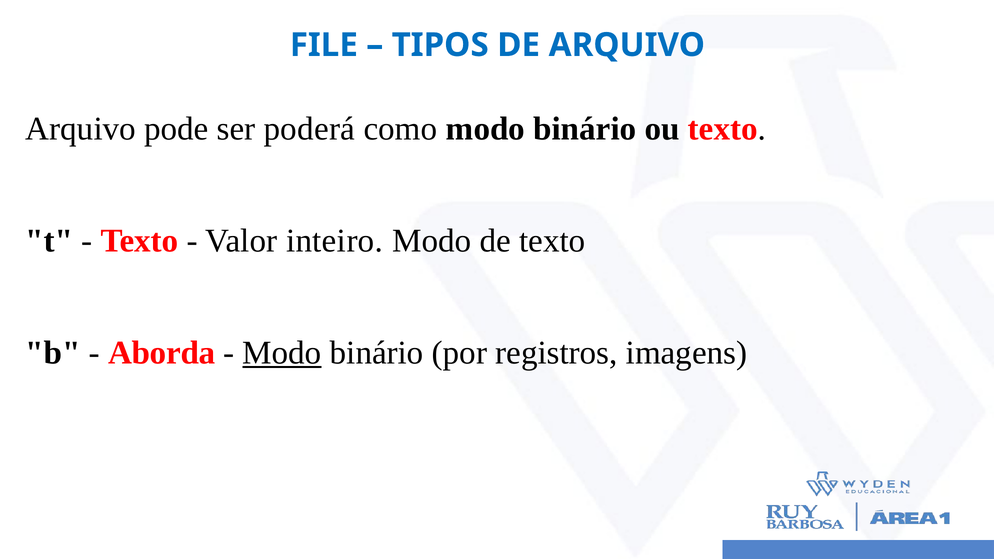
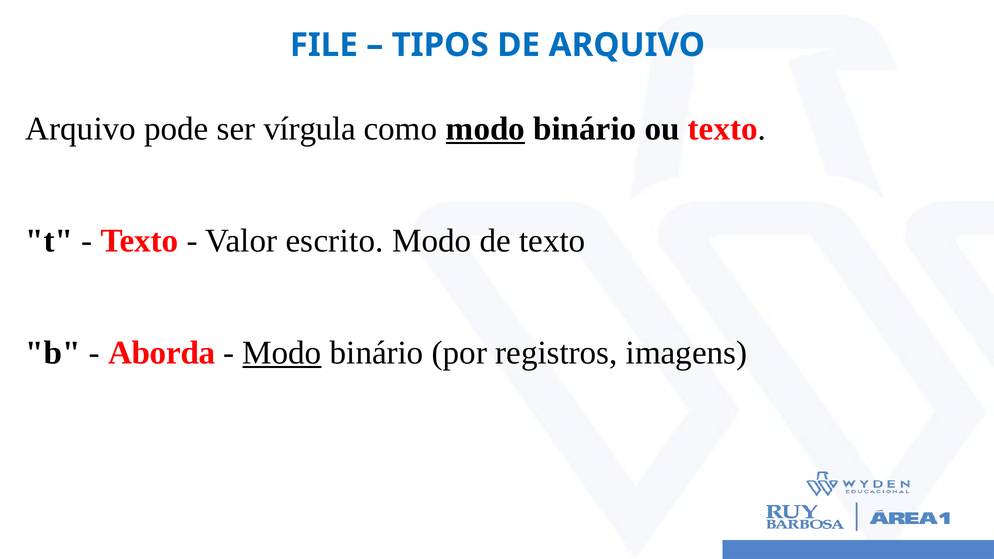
poderá: poderá -> vírgula (310, 129)
modo underline: none -> present (485, 129)
inteiro: inteiro -> escrito (335, 241)
